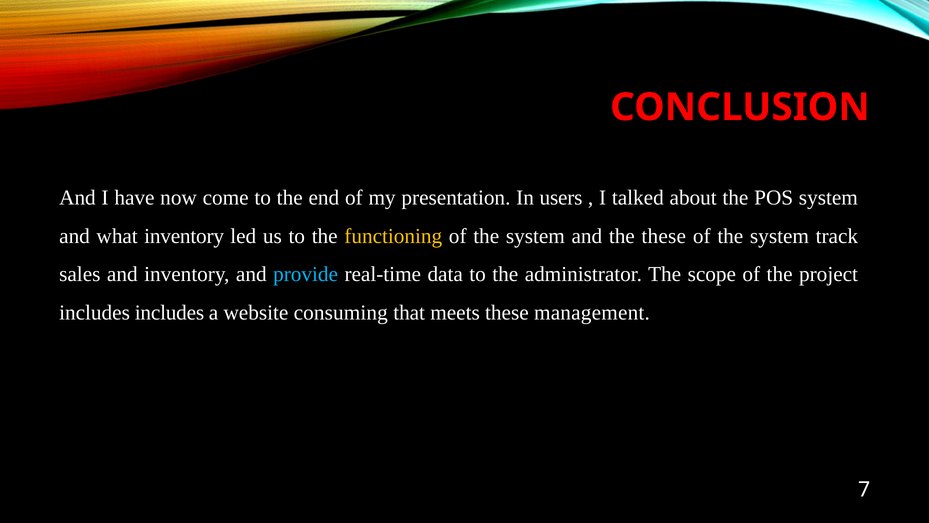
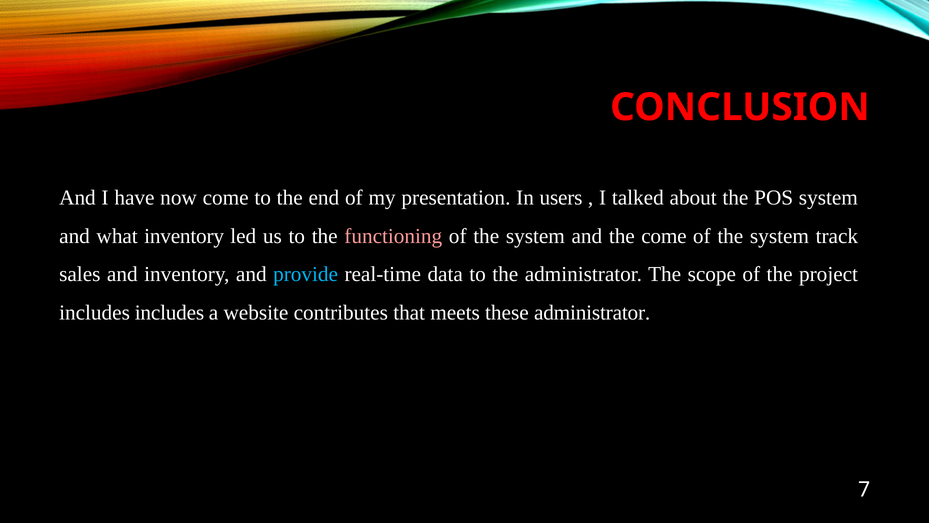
functioning colour: yellow -> pink (393, 236)
the these: these -> come (664, 236)
consuming: consuming -> contributes (341, 312)
these management: management -> administrator (592, 312)
